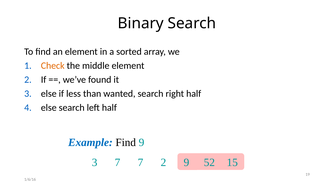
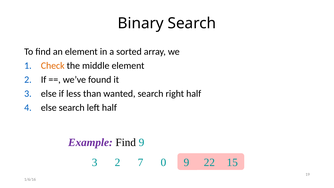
Example colour: blue -> purple (90, 142)
3 7: 7 -> 2 (118, 162)
7 2: 2 -> 0 (163, 162)
52: 52 -> 22 (209, 162)
